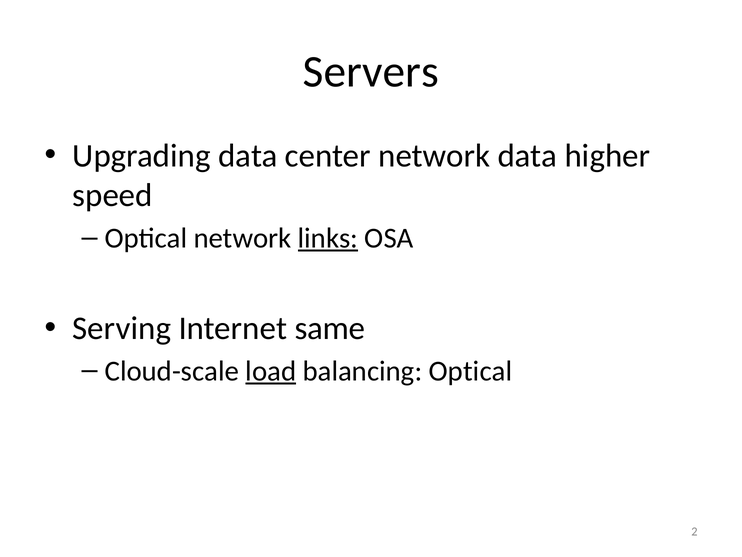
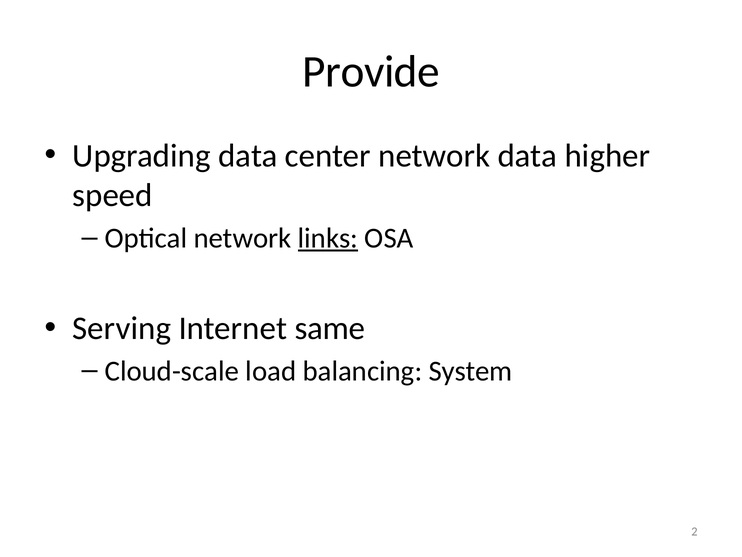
Servers: Servers -> Provide (371, 72)
load underline: present -> none (271, 371)
balancing Optical: Optical -> System (471, 371)
